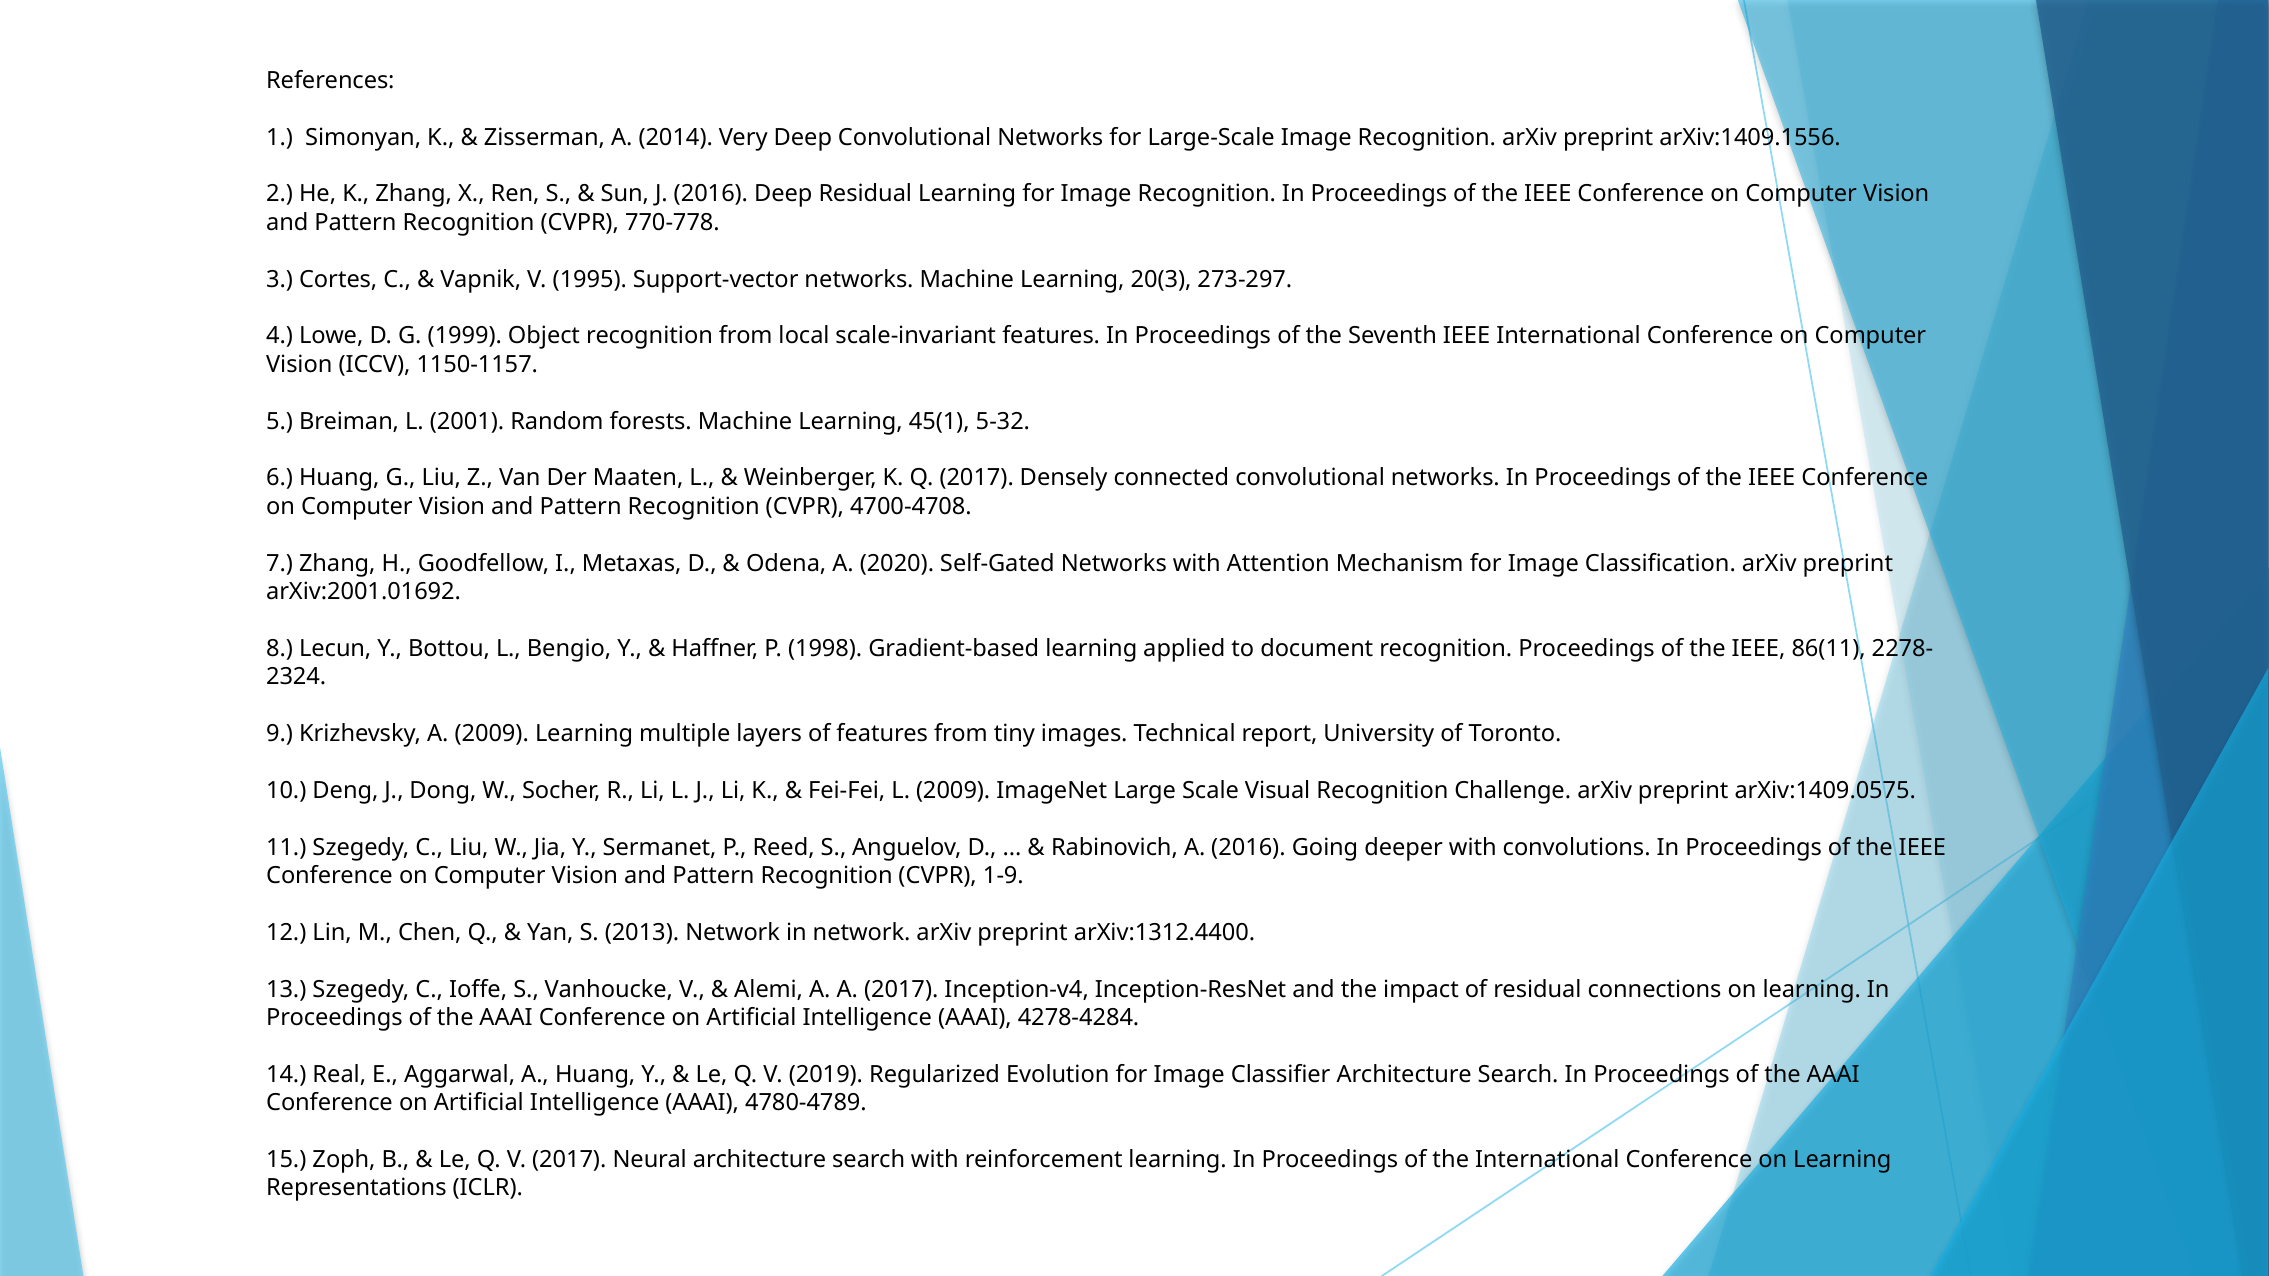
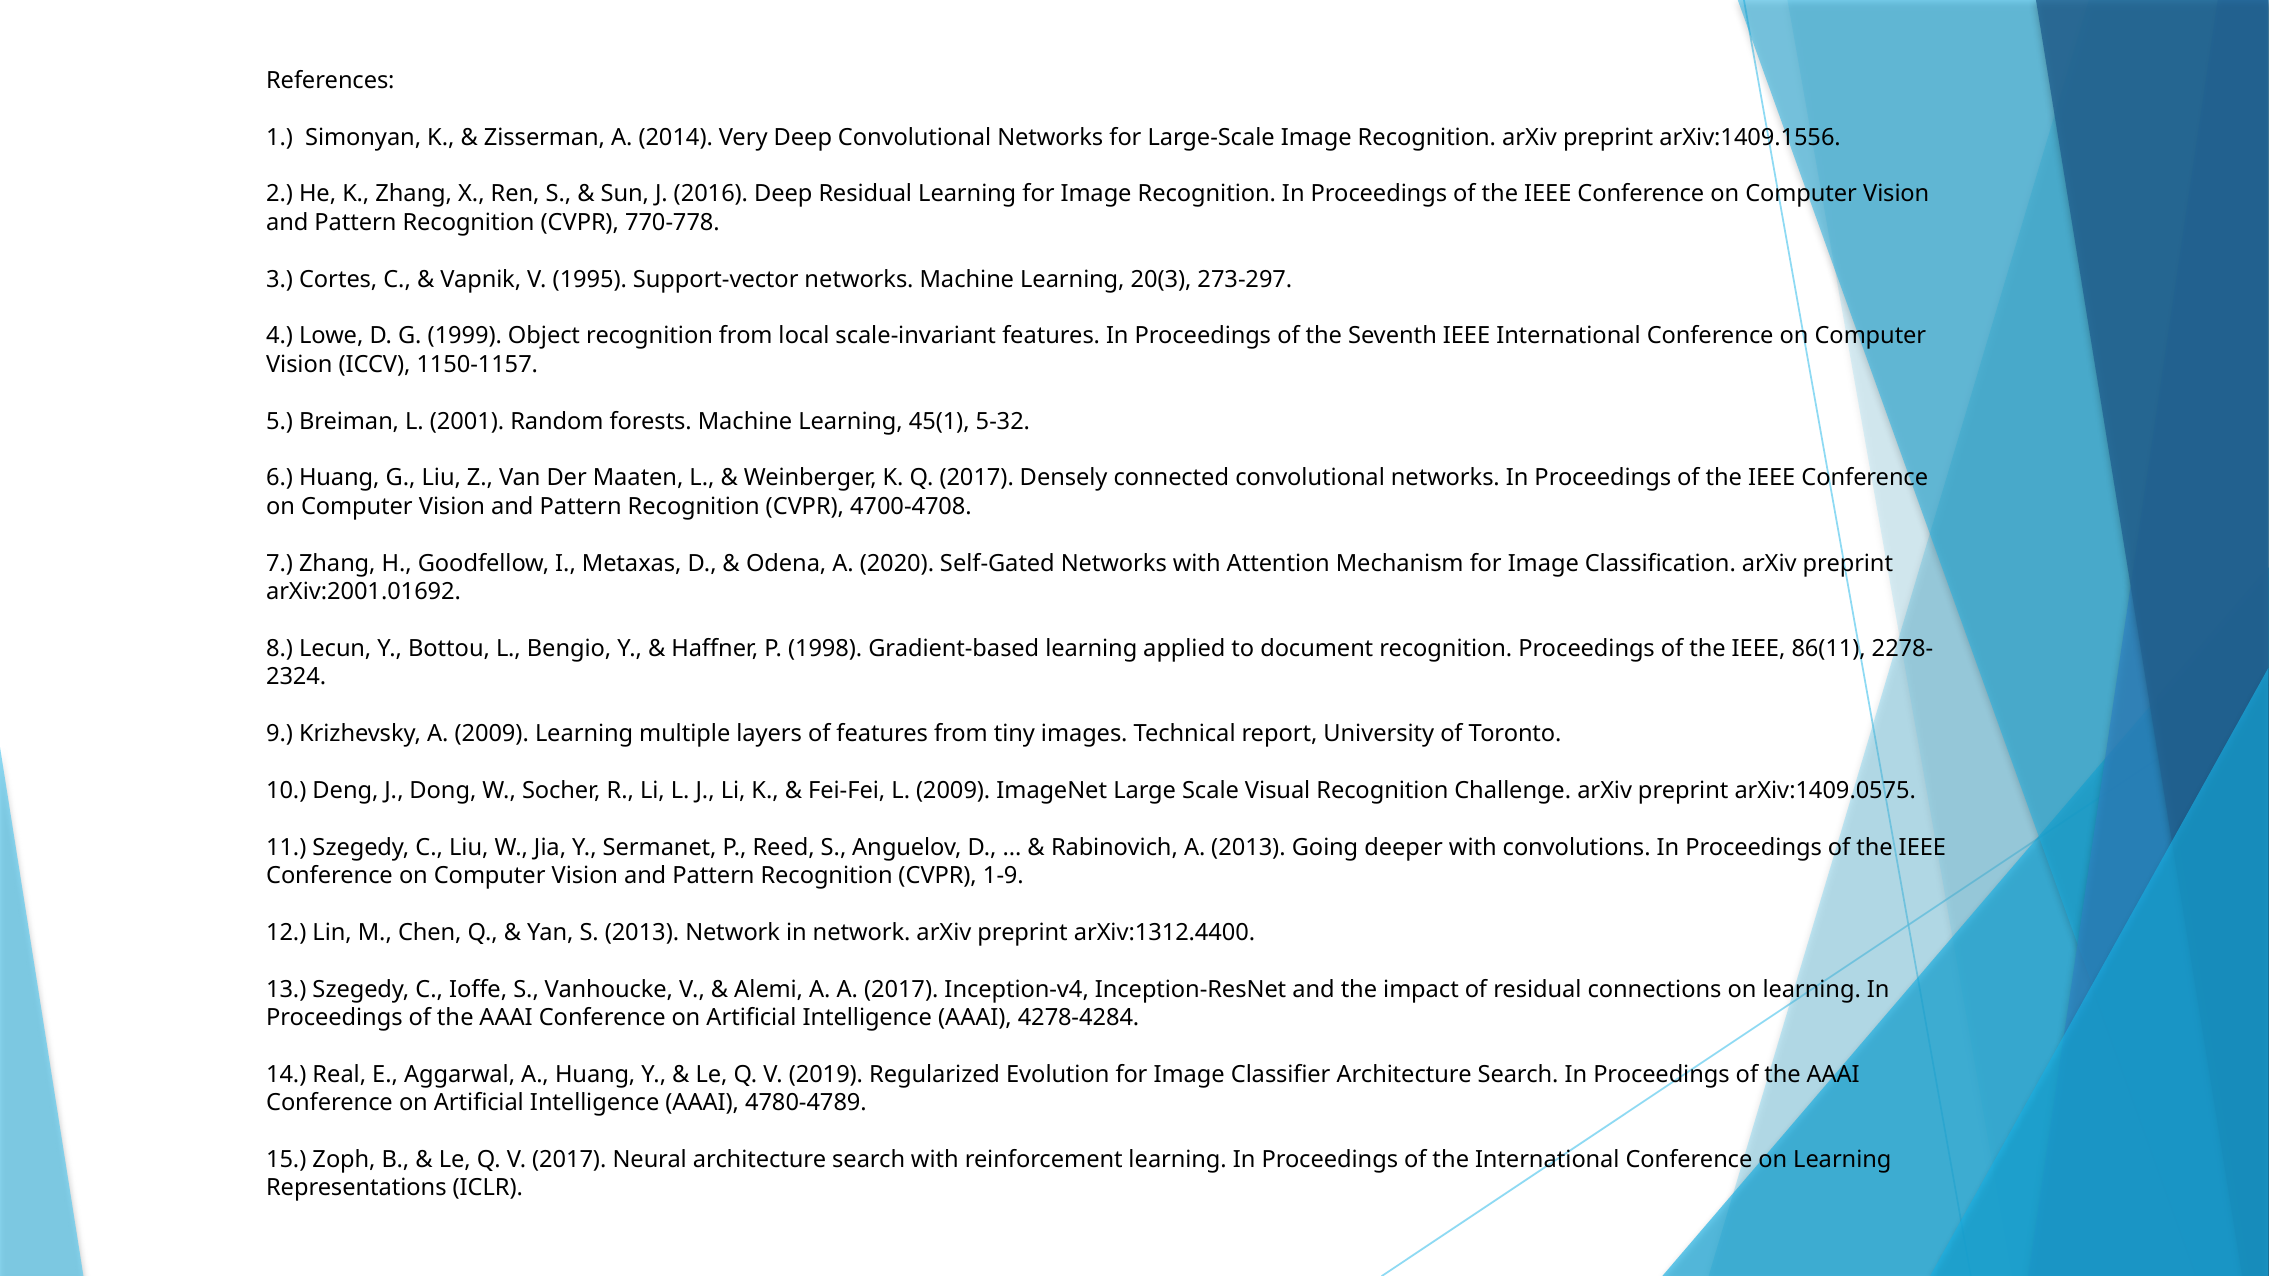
A 2016: 2016 -> 2013 (1248, 847)
